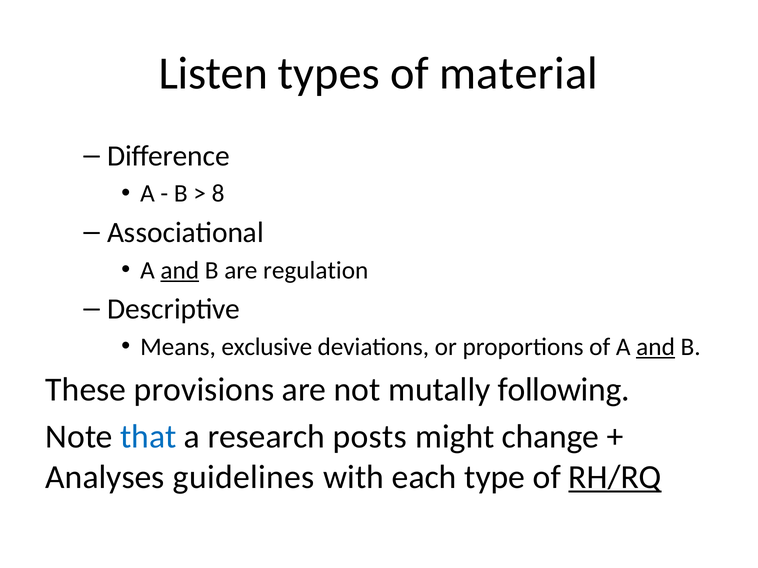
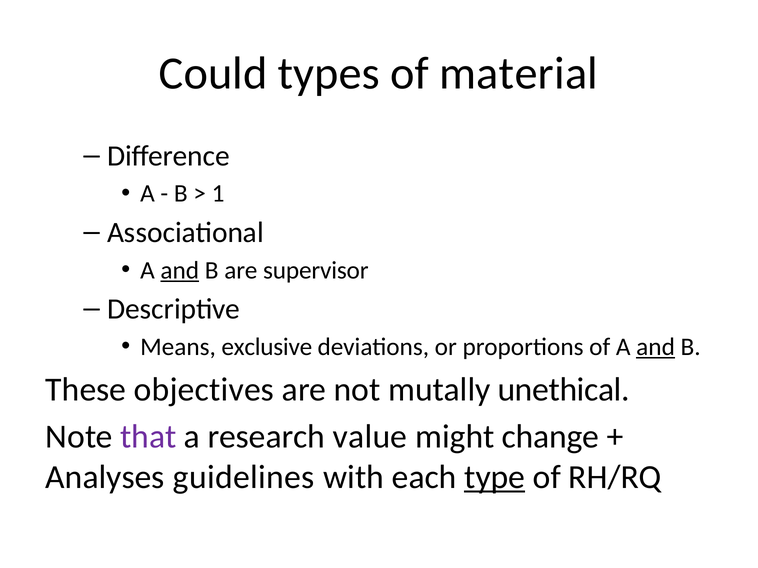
Listen: Listen -> Could (213, 73)
8: 8 -> 1 (218, 194)
regulation: regulation -> supervisor (316, 270)
provisions: provisions -> objectives (204, 390)
following: following -> unethical (564, 390)
that colour: blue -> purple (148, 437)
posts: posts -> value (370, 437)
type underline: none -> present (495, 477)
RH/RQ underline: present -> none (615, 477)
